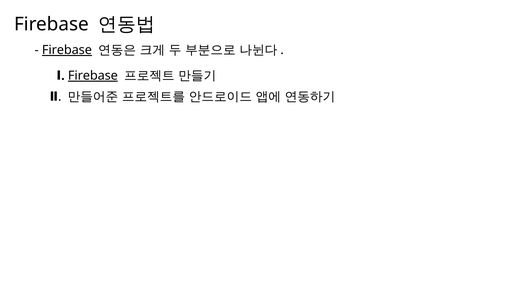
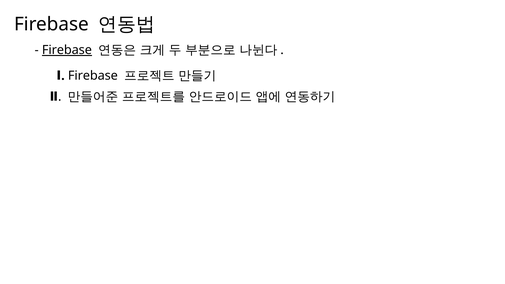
Firebase underline: present -> none (93, 76)
